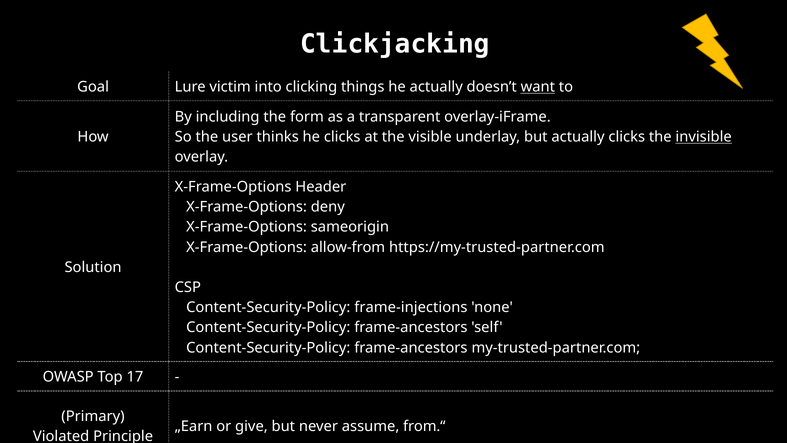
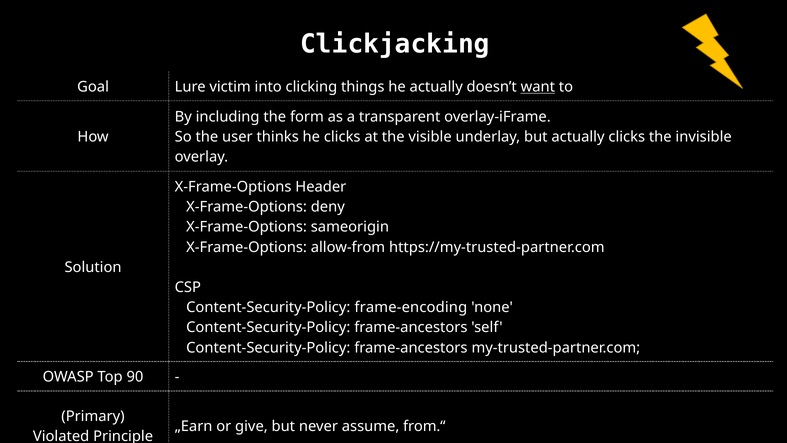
invisible underline: present -> none (704, 137)
frame-injections: frame-injections -> frame-encoding (411, 307)
17: 17 -> 90 (135, 377)
